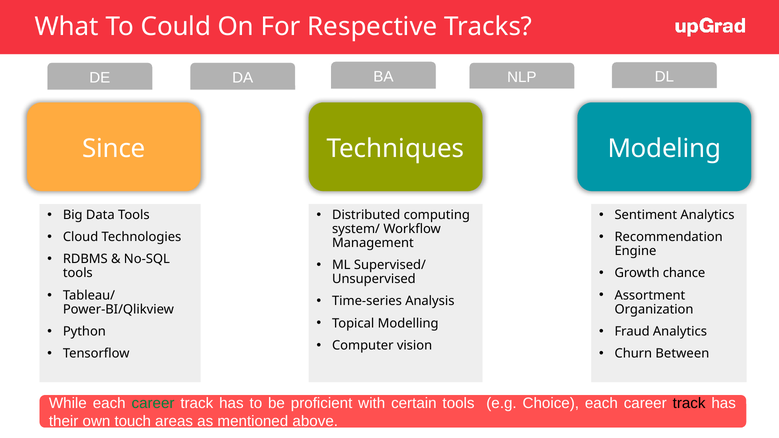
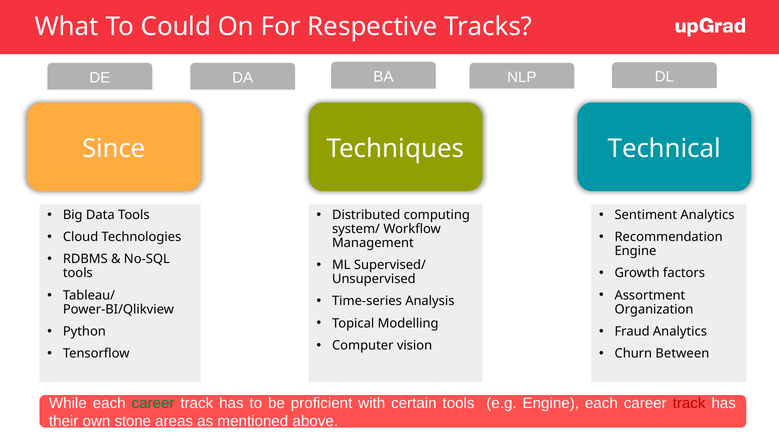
Modeling: Modeling -> Technical (664, 149)
chance: chance -> factors (684, 273)
e.g Choice: Choice -> Engine (551, 403)
track colour: black -> red (689, 403)
touch: touch -> stone (133, 422)
